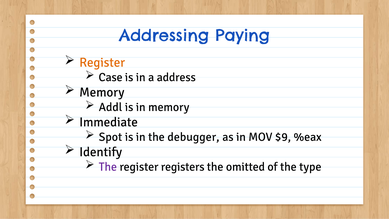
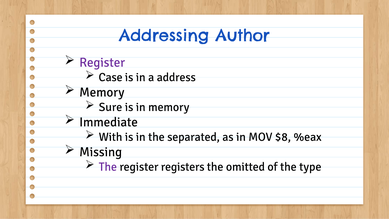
Paying: Paying -> Author (243, 36)
Register colour: orange -> purple (102, 62)
Addl: Addl -> Sure (110, 107)
Spot: Spot -> With (111, 137)
debugger: debugger -> separated (194, 137)
$9: $9 -> $8 (283, 137)
Identify: Identify -> Missing (101, 152)
